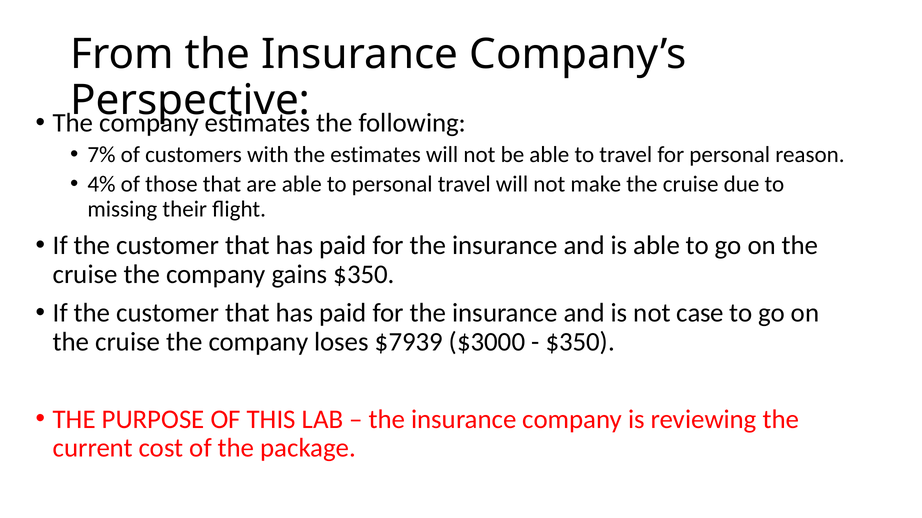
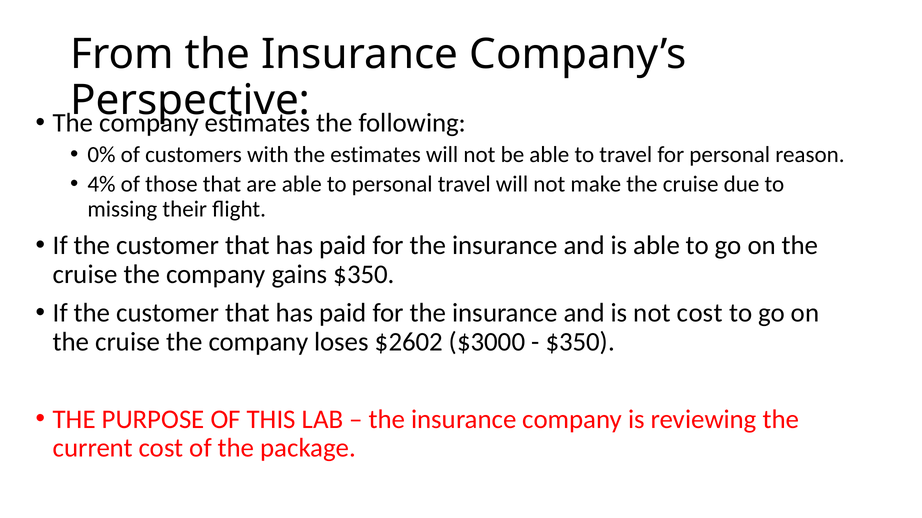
7%: 7% -> 0% (102, 155)
not case: case -> cost (700, 313)
$7939: $7939 -> $2602 (409, 342)
